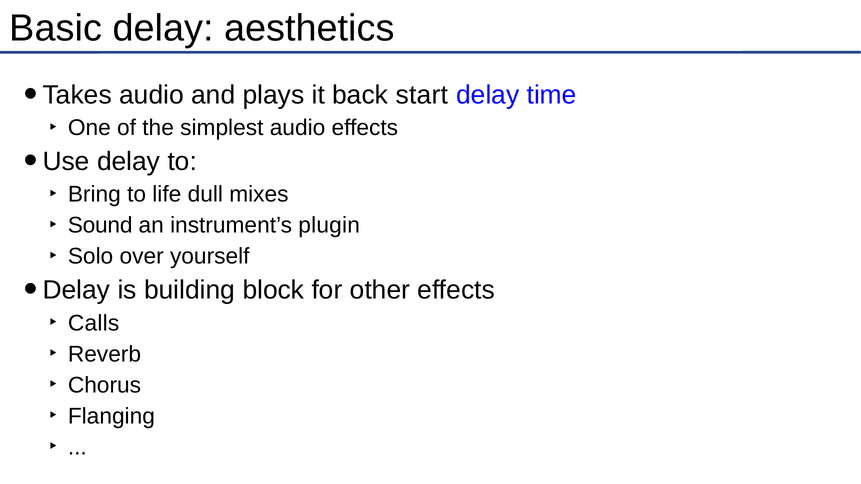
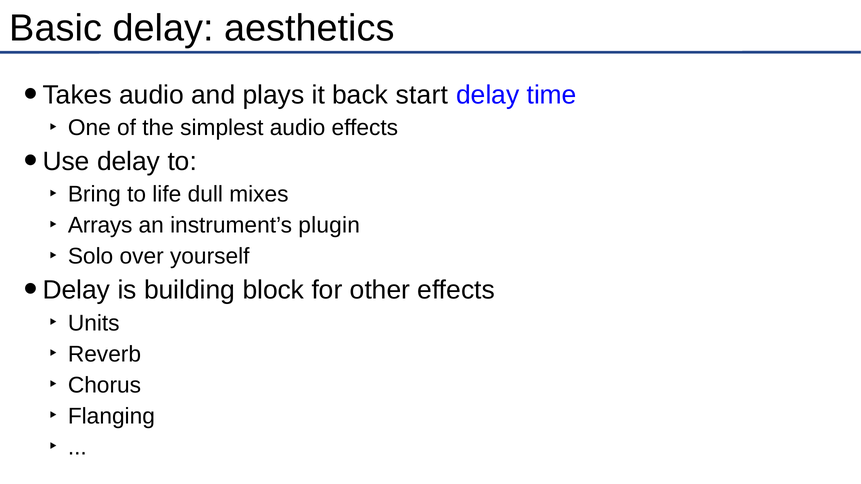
Sound: Sound -> Arrays (100, 226)
Calls: Calls -> Units (94, 323)
